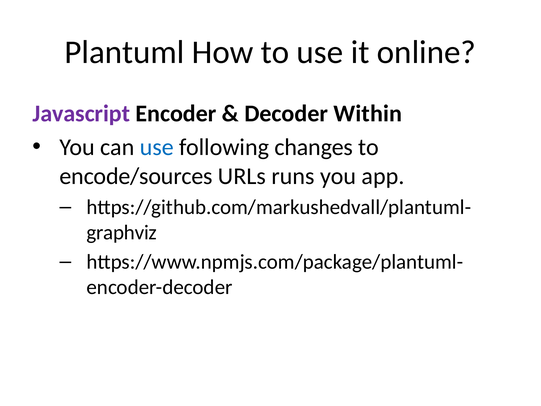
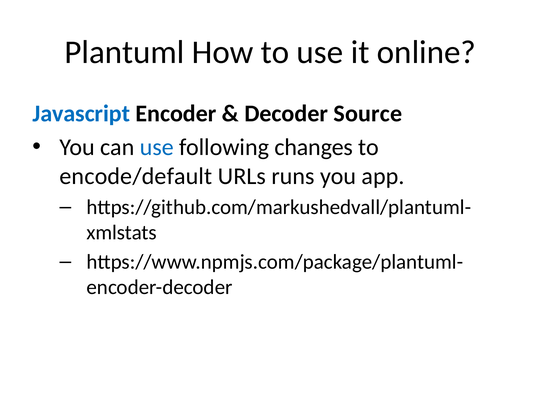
Javascript colour: purple -> blue (81, 113)
Within: Within -> Source (368, 113)
encode/sources: encode/sources -> encode/default (136, 176)
graphviz: graphviz -> xmlstats (122, 232)
